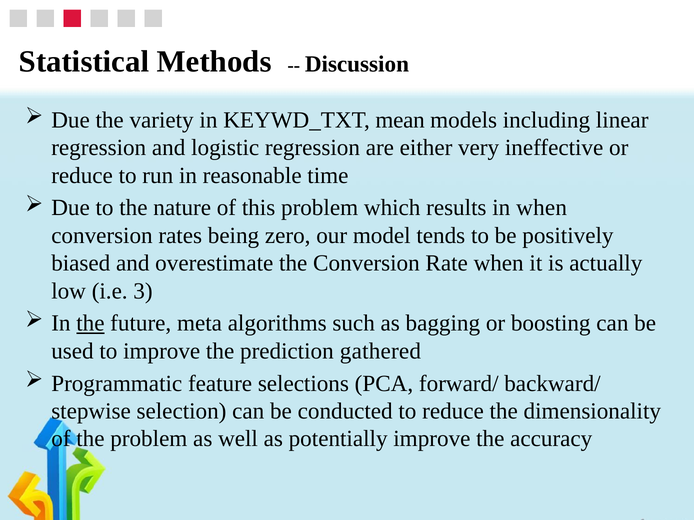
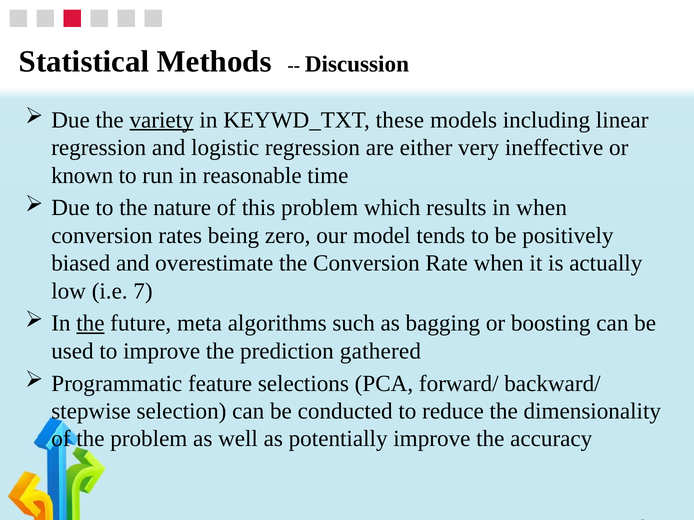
variety underline: none -> present (162, 120)
mean: mean -> these (400, 120)
reduce: reduce -> known (82, 176)
3: 3 -> 7 (143, 291)
